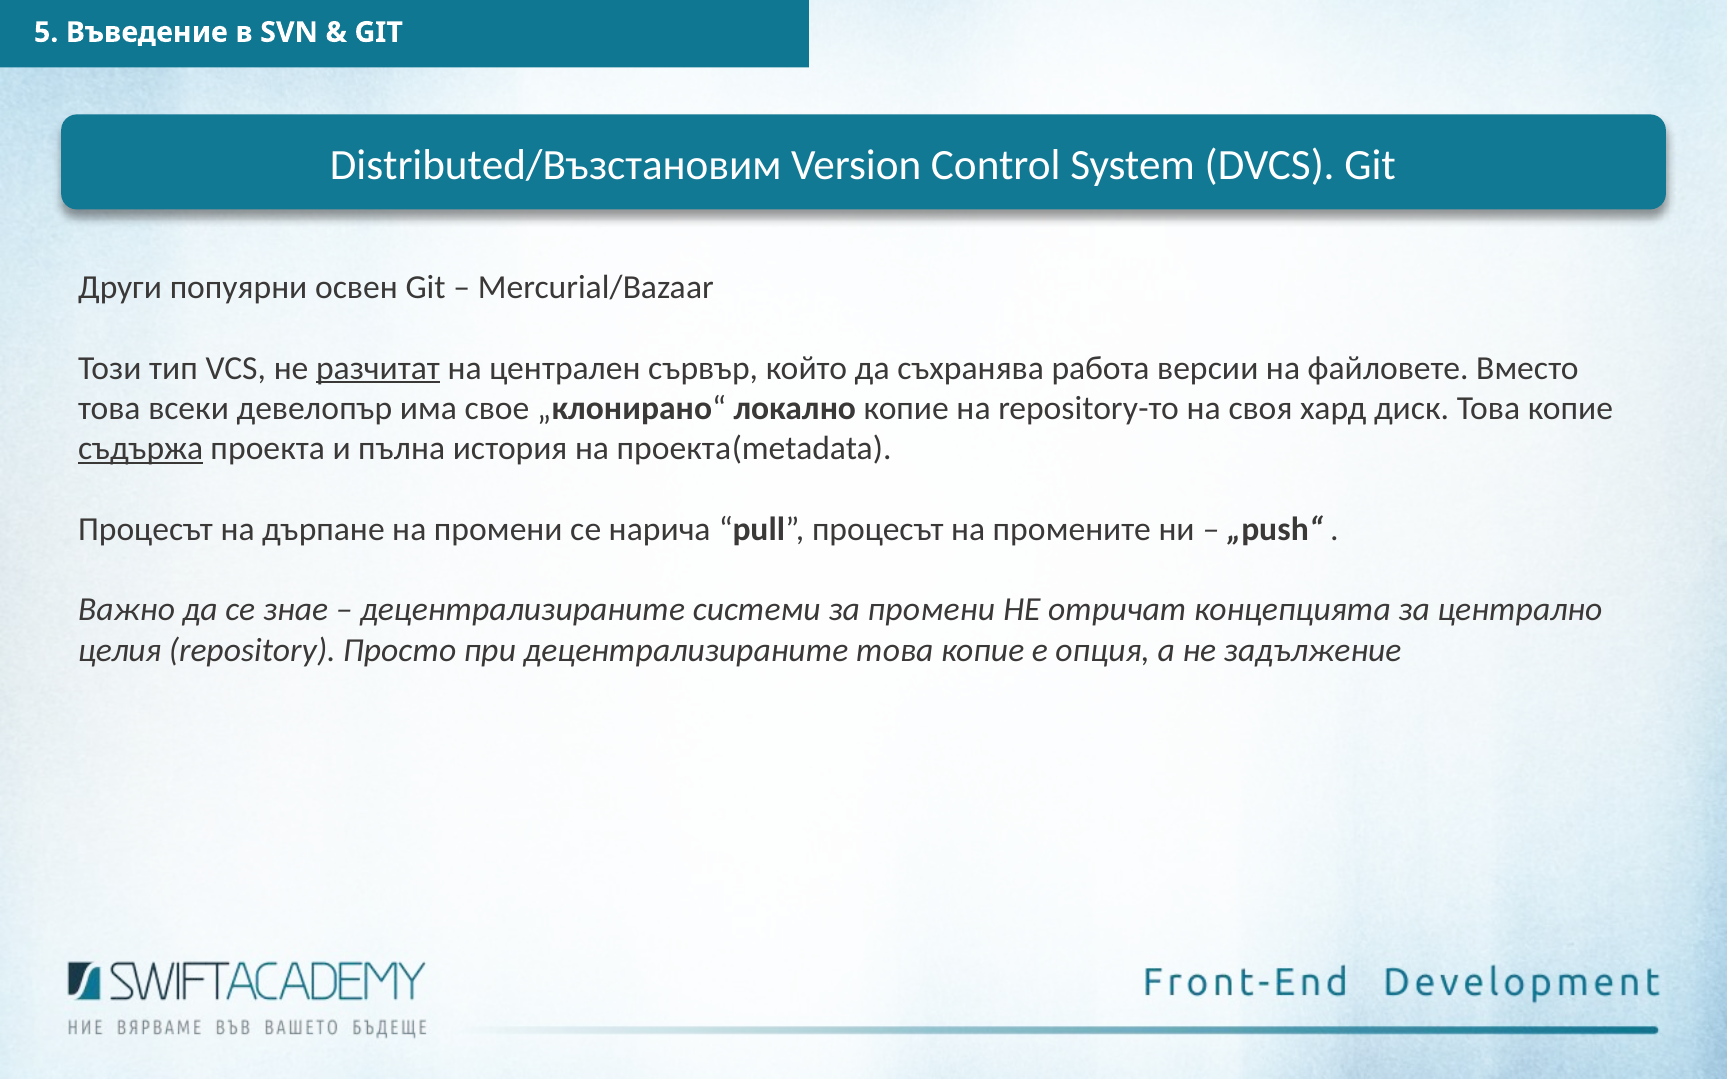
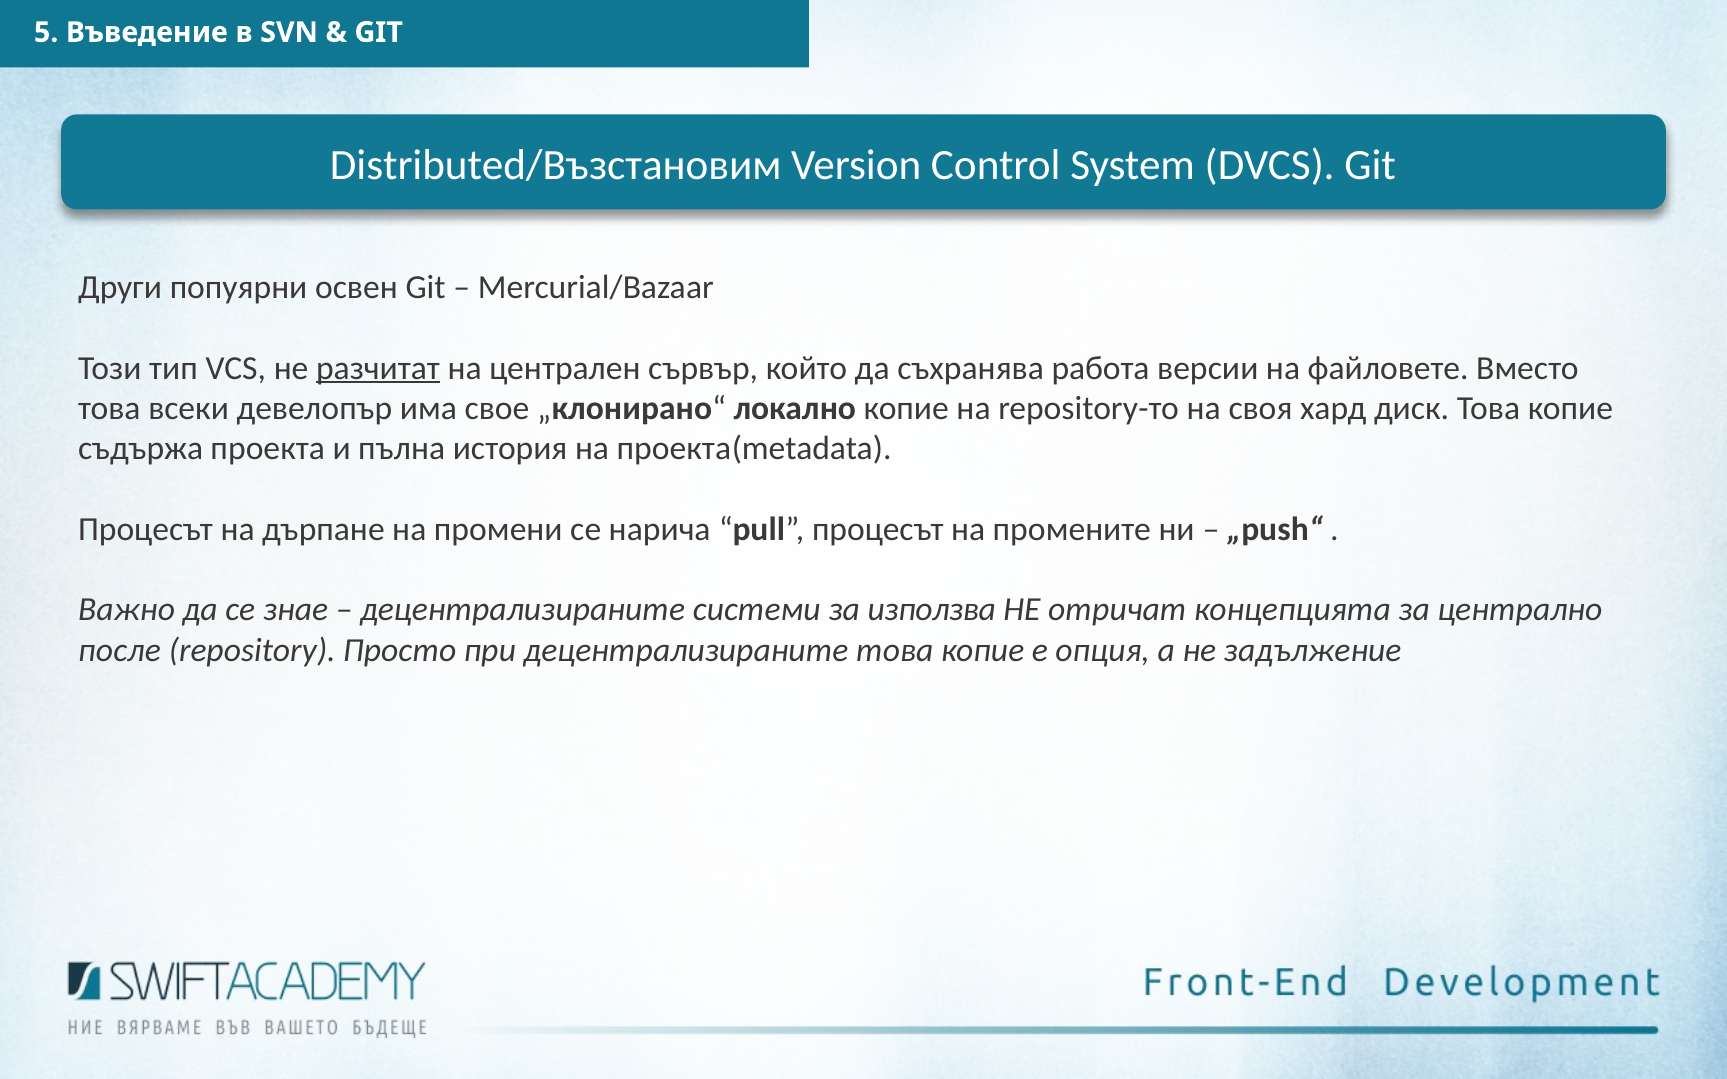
съдържа underline: present -> none (141, 449)
за промени: промени -> използва (932, 610)
целия: целия -> после (119, 650)
